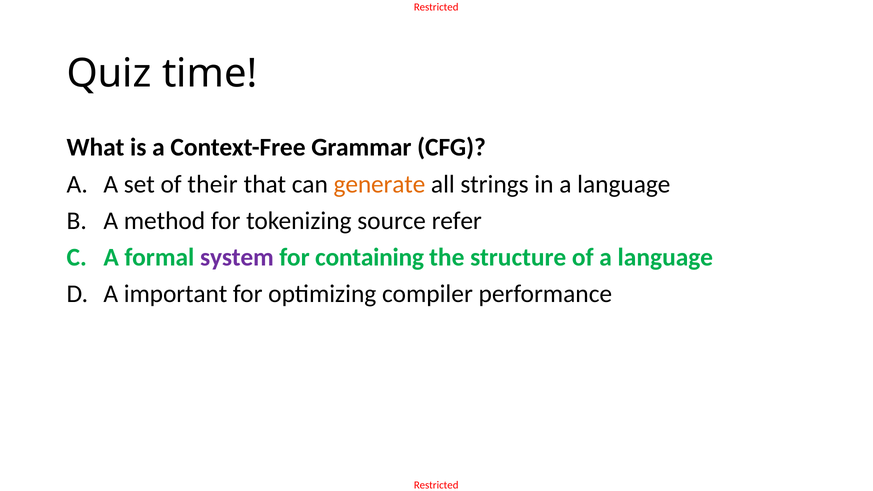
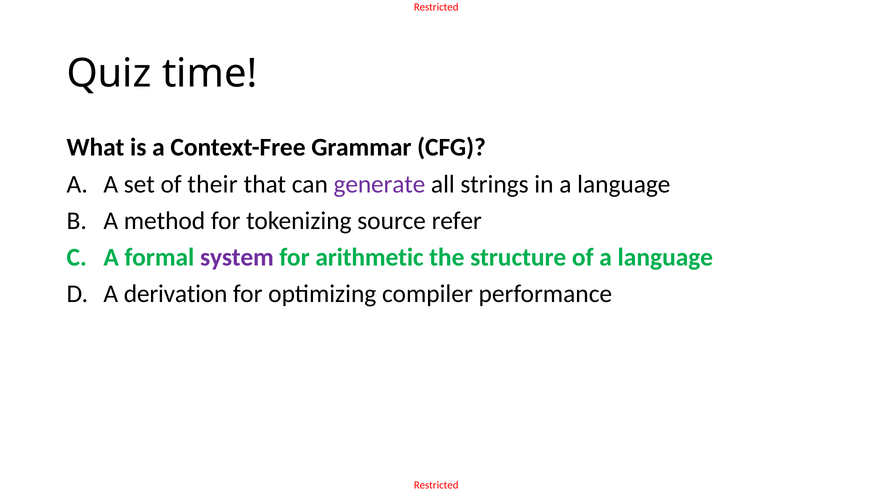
generate colour: orange -> purple (379, 184)
containing: containing -> arithmetic (370, 257)
important: important -> derivation (176, 294)
